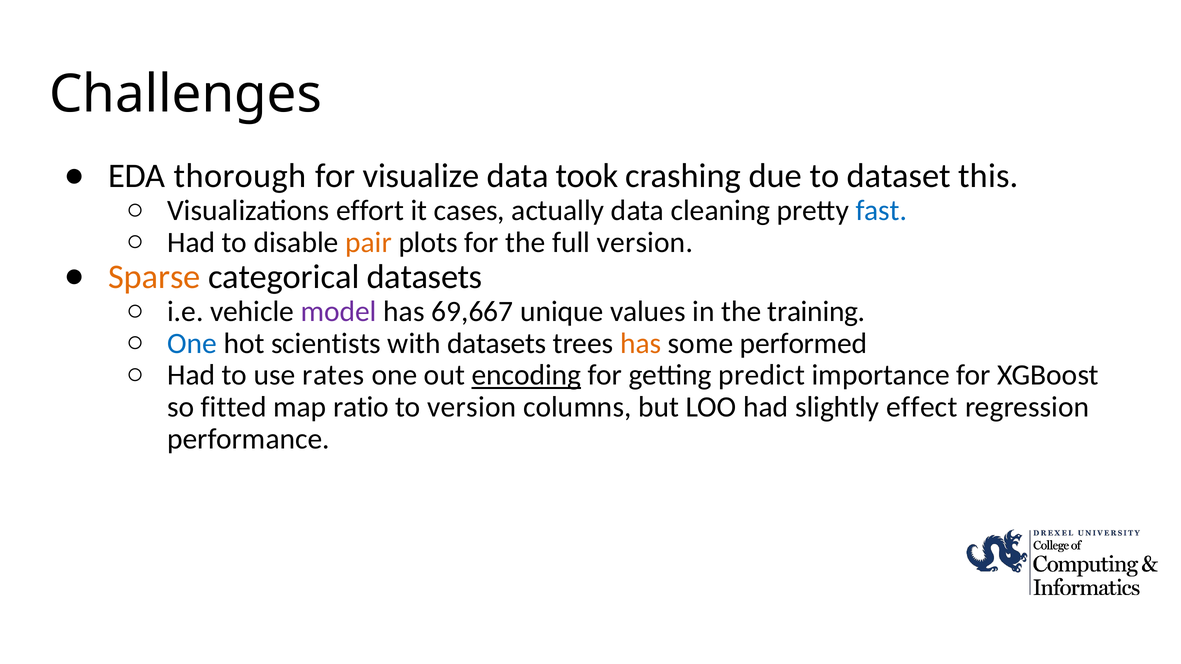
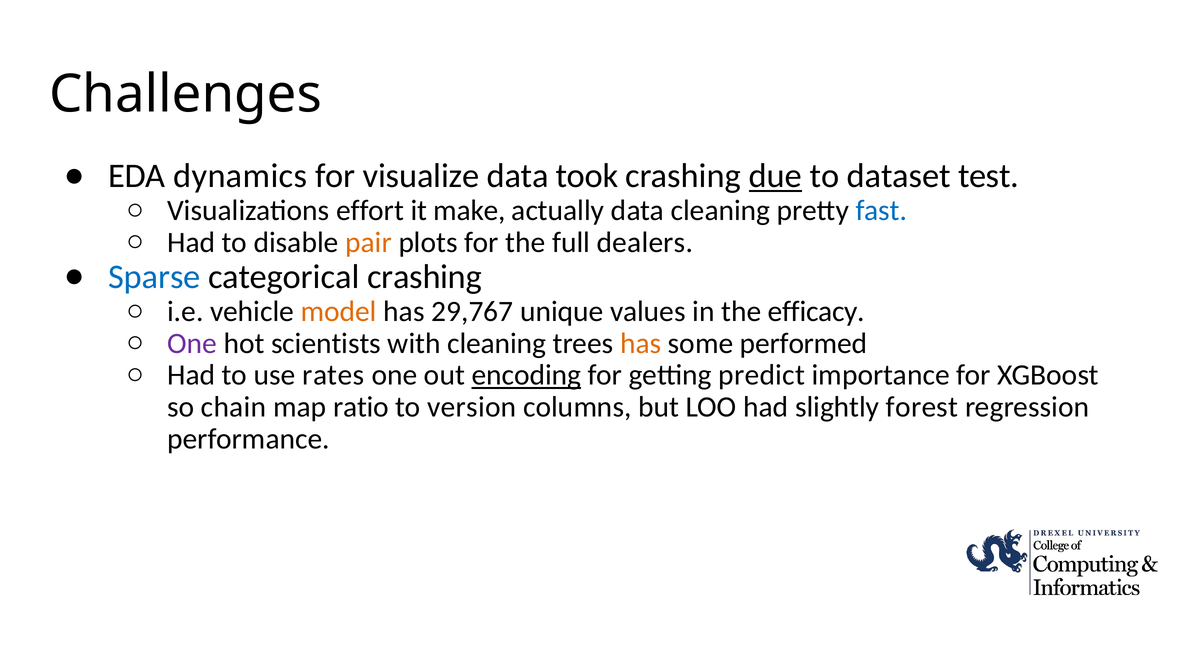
thorough: thorough -> dynamics (240, 176)
due underline: none -> present (775, 176)
this: this -> test (988, 176)
cases: cases -> make (469, 211)
full version: version -> dealers (645, 243)
Sparse colour: orange -> blue (154, 277)
categorical datasets: datasets -> crashing (425, 277)
model colour: purple -> orange (339, 312)
69,667: 69,667 -> 29,767 (472, 312)
training: training -> efficacy (816, 312)
One colour: blue -> purple (192, 344)
with datasets: datasets -> cleaning (497, 344)
fitted: fitted -> chain (234, 407)
effect: effect -> forest (922, 407)
